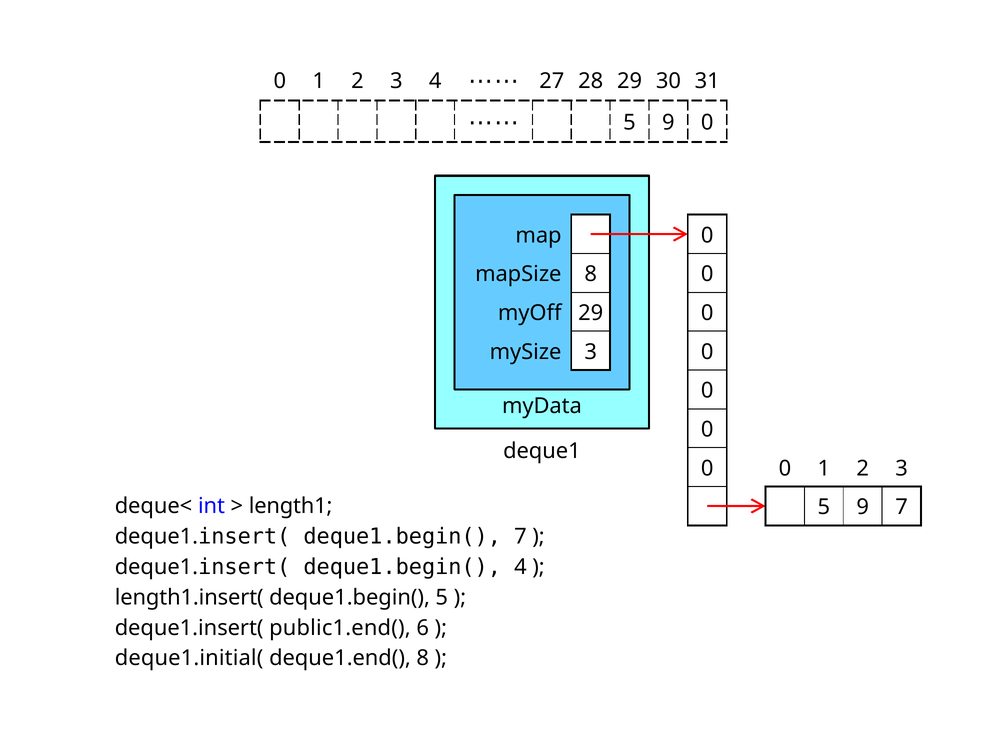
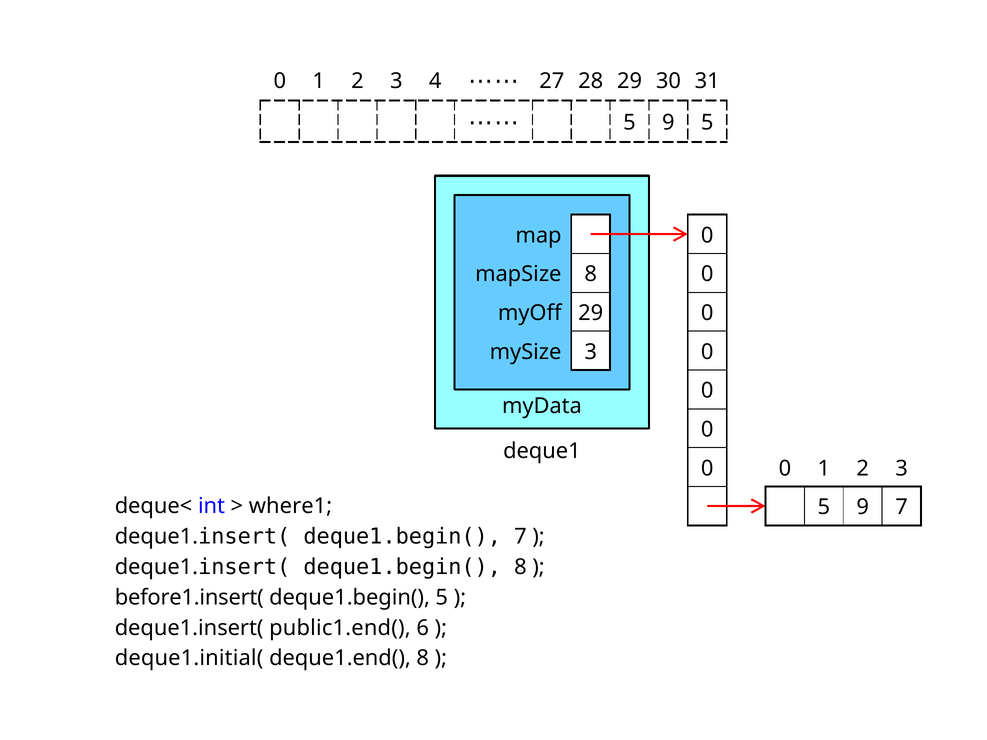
9 0: 0 -> 5 (707, 123)
length1: length1 -> where1 (290, 506)
deque1.begin( 4: 4 -> 8 (520, 567)
length1.insert(: length1.insert( -> before1.insert( (189, 598)
